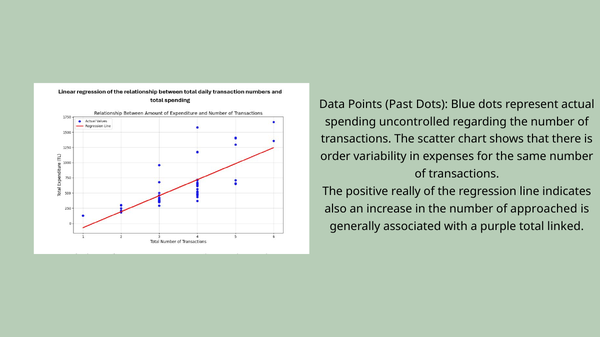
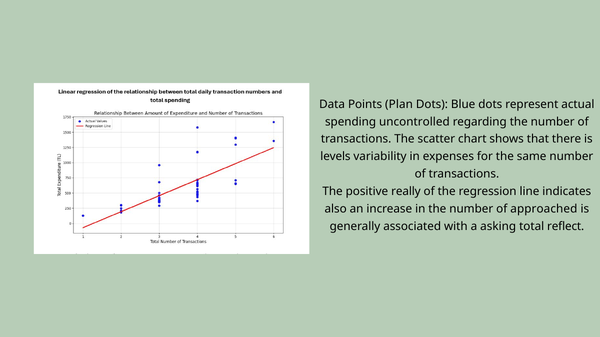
Past: Past -> Plan (399, 104)
order: order -> levels (335, 157)
purple: purple -> asking (498, 227)
linked: linked -> reflect (566, 227)
